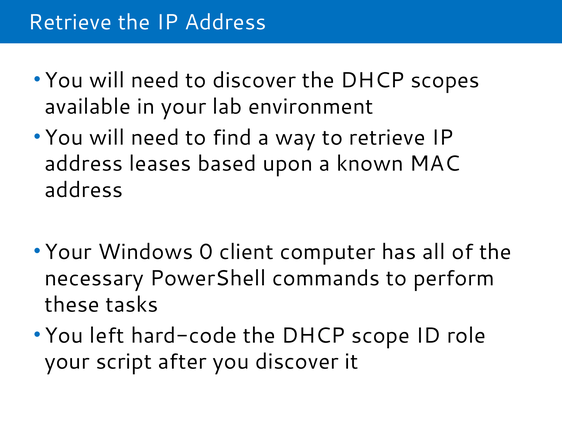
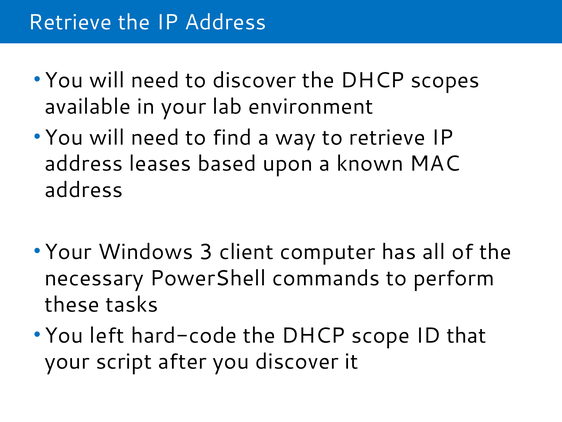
0: 0 -> 3 (206, 252)
role: role -> that (466, 335)
